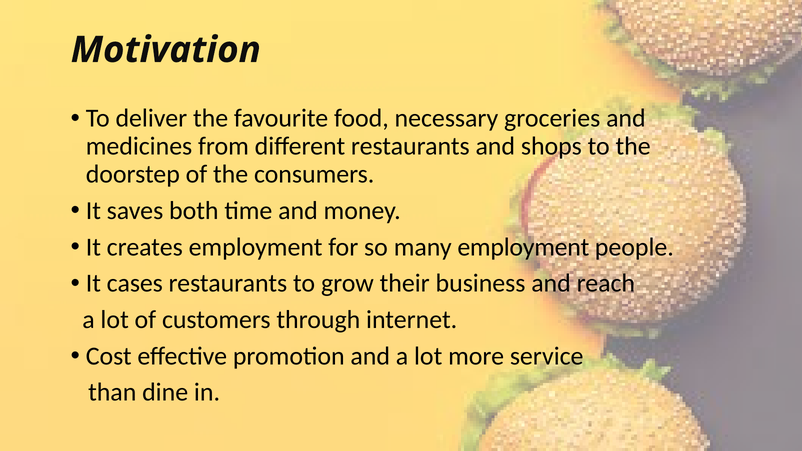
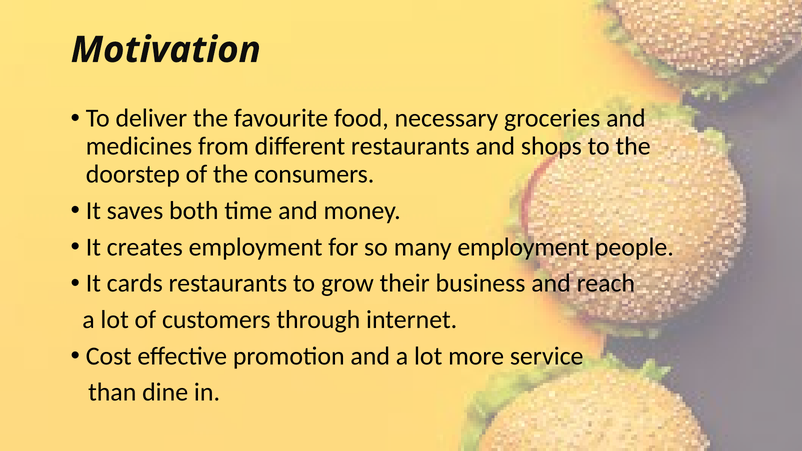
cases: cases -> cards (135, 284)
